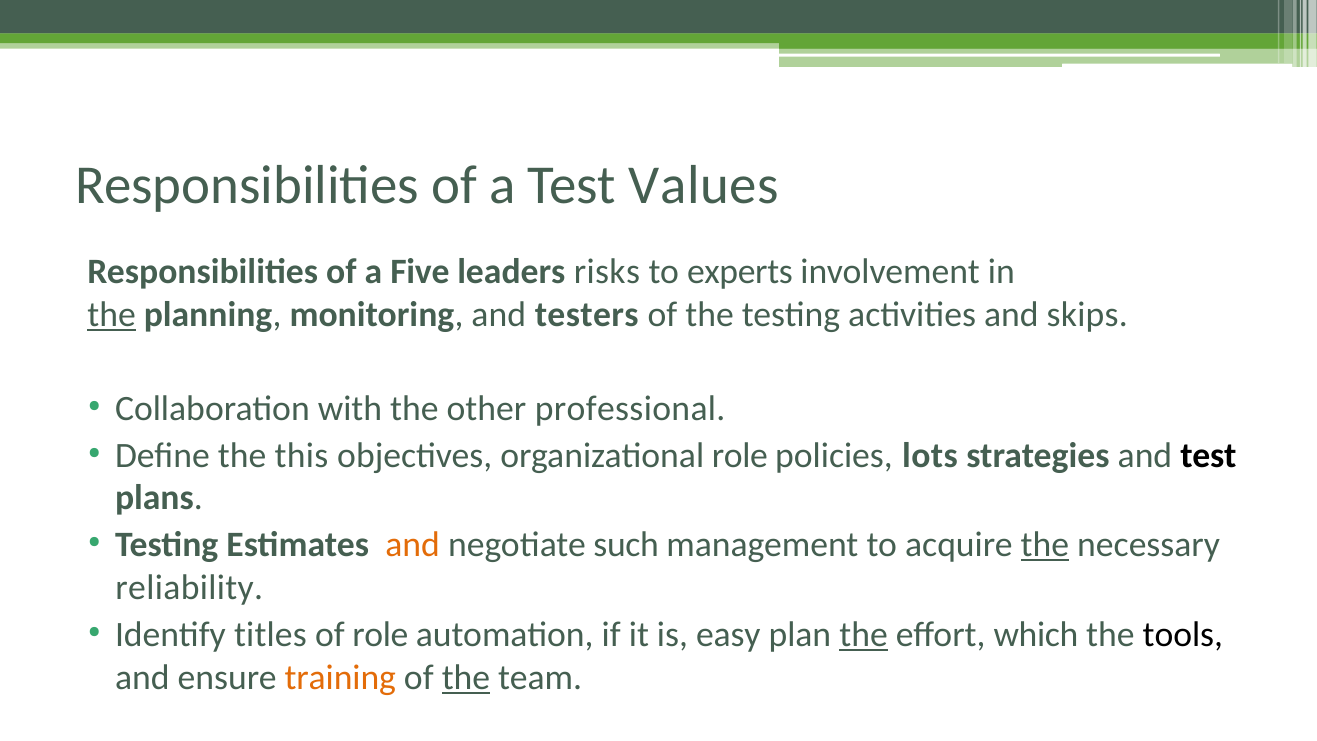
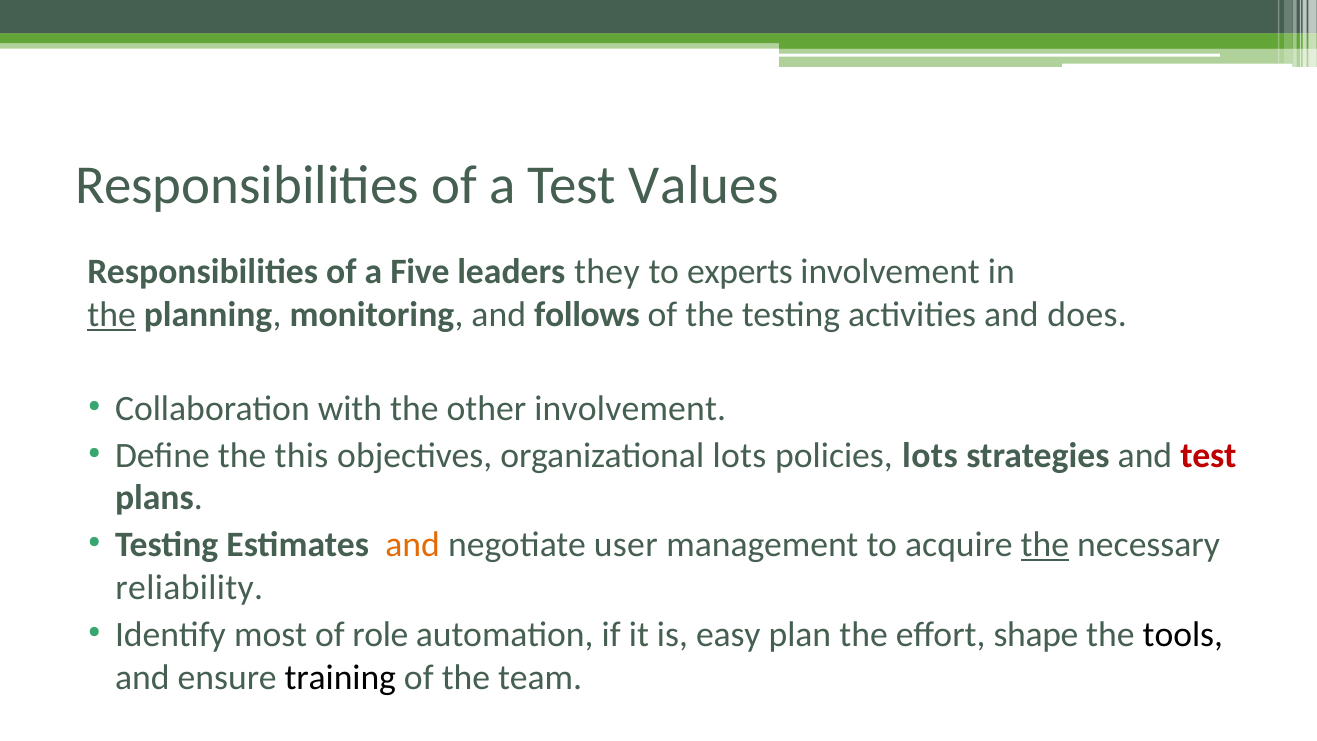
risks: risks -> they (607, 272)
testers: testers -> follows (587, 314)
skips: skips -> does (1087, 314)
other professional: professional -> involvement (630, 408)
organizational role: role -> lots (739, 455)
test colour: black -> red (1208, 455)
such: such -> user (626, 545)
titles: titles -> most (271, 635)
the underline: present -> none (864, 635)
which: which -> shape (1036, 635)
training colour: orange -> black (340, 677)
the underline: present -> none (466, 677)
